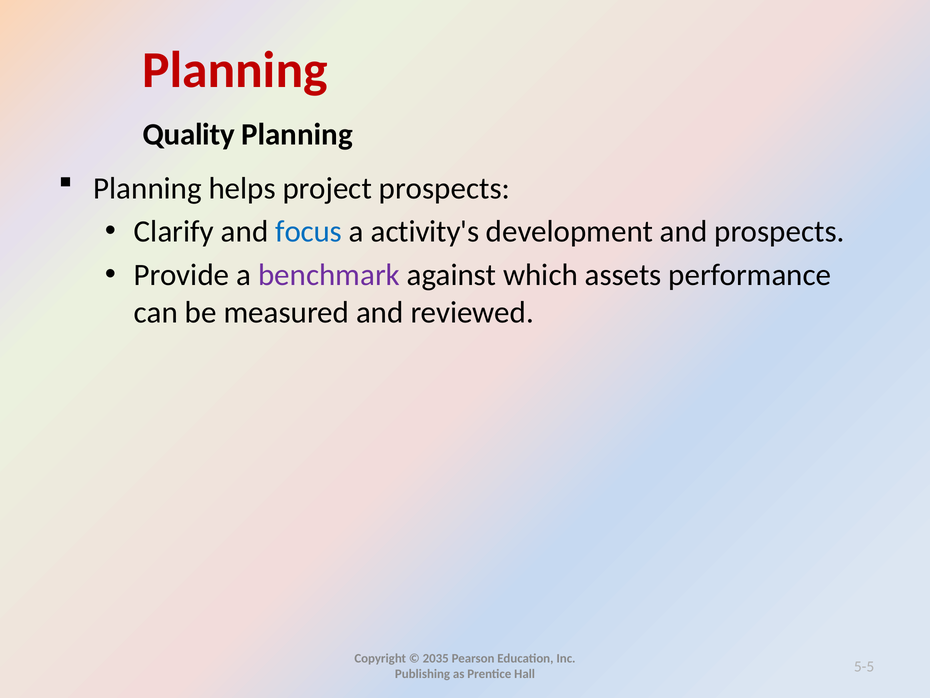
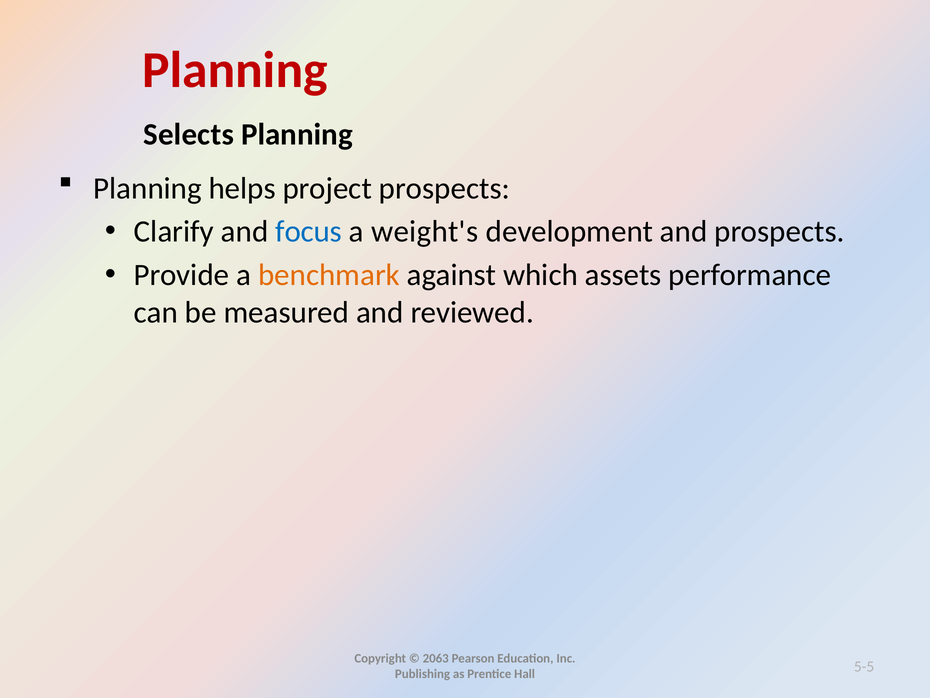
Quality: Quality -> Selects (189, 134)
activity's: activity's -> weight's (425, 232)
benchmark colour: purple -> orange (329, 275)
2035: 2035 -> 2063 (436, 658)
